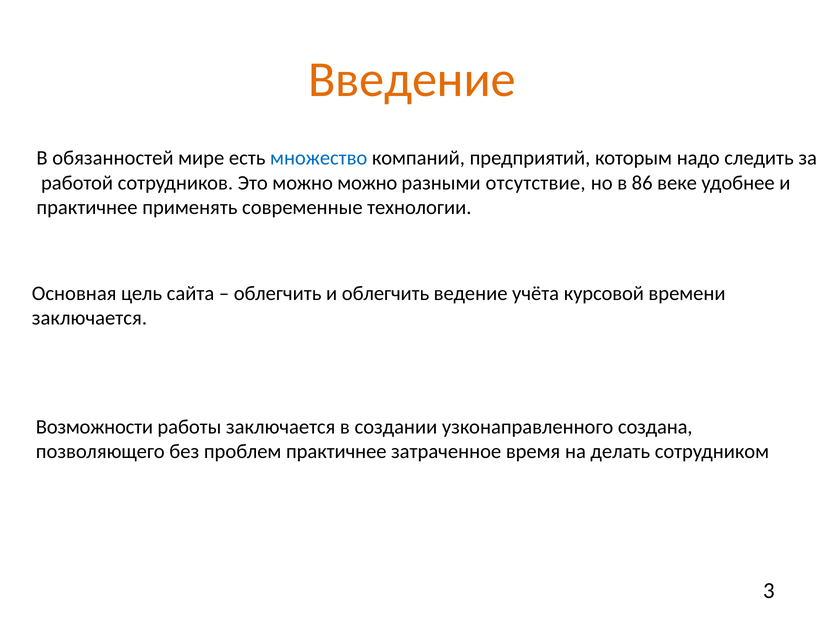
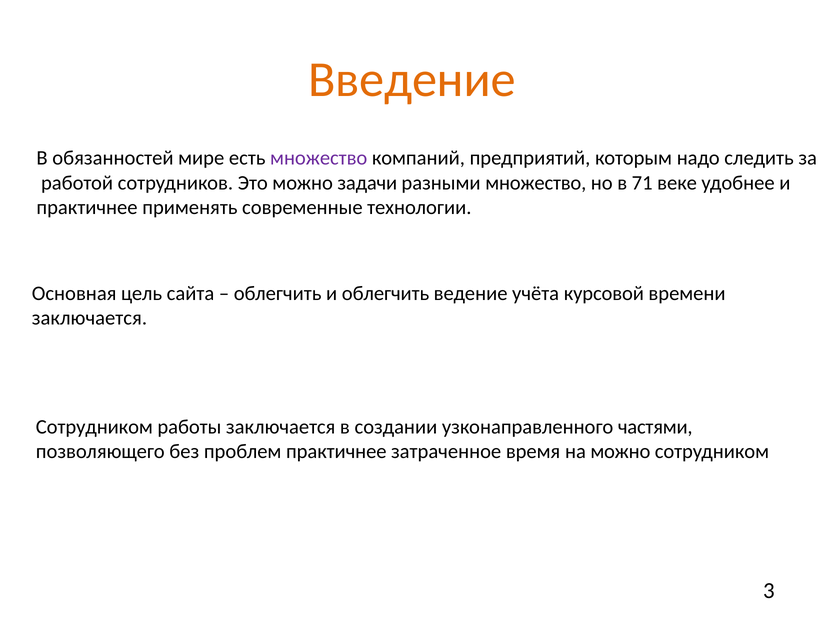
множество colour: blue -> purple (319, 158)
можно можно: можно -> задачи (367, 183)
разными отсутствие: отсутствие -> множество (536, 183)
86: 86 -> 71 (642, 183)
Возможности: Возможности -> Сотрудником (94, 427)
создана: создана -> частями (655, 427)
на делать: делать -> можно (620, 452)
